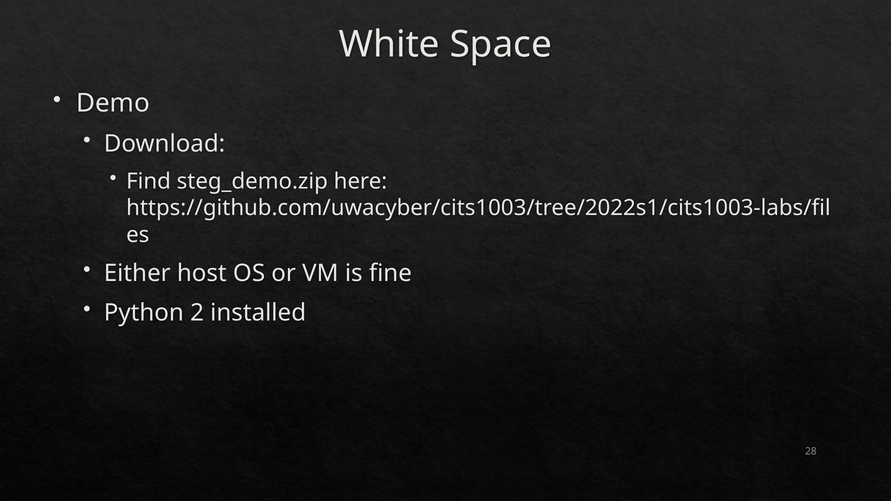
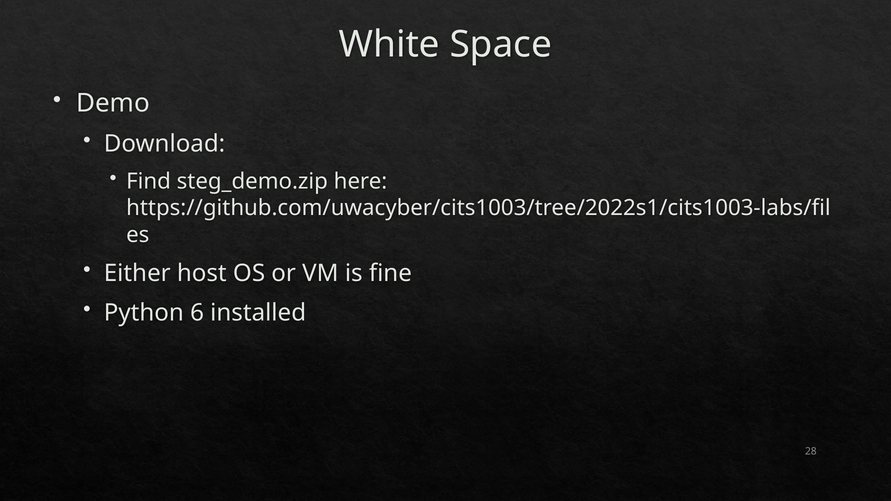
2: 2 -> 6 (197, 313)
